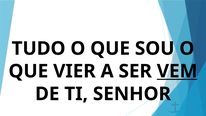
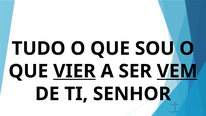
VIER underline: none -> present (74, 71)
